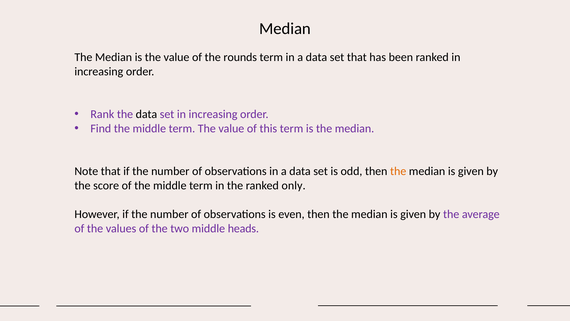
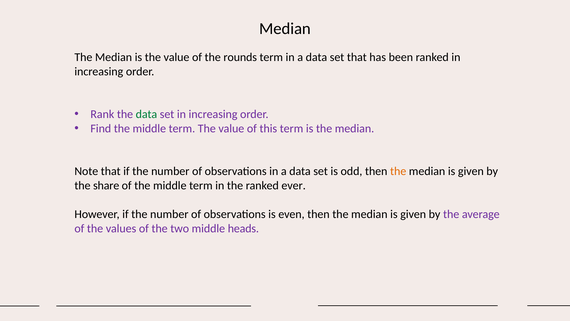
data colour: black -> green (146, 114)
score: score -> share (106, 185)
only: only -> ever (294, 185)
